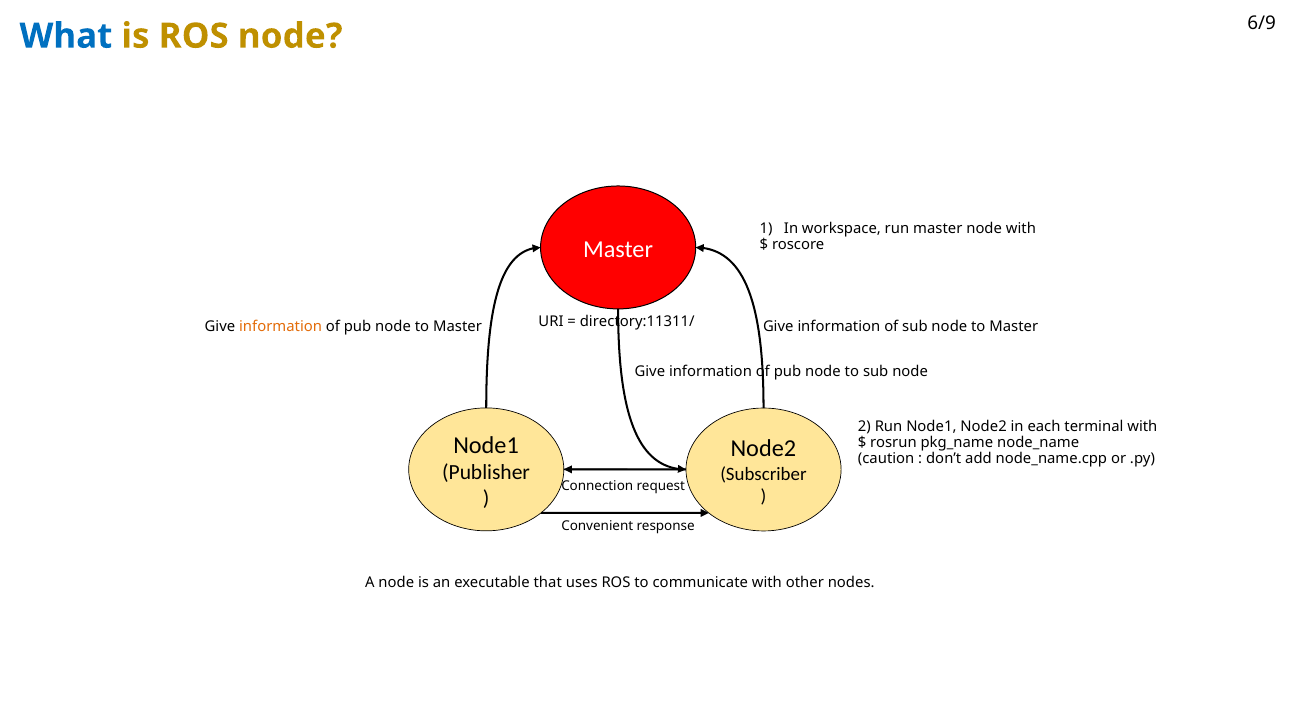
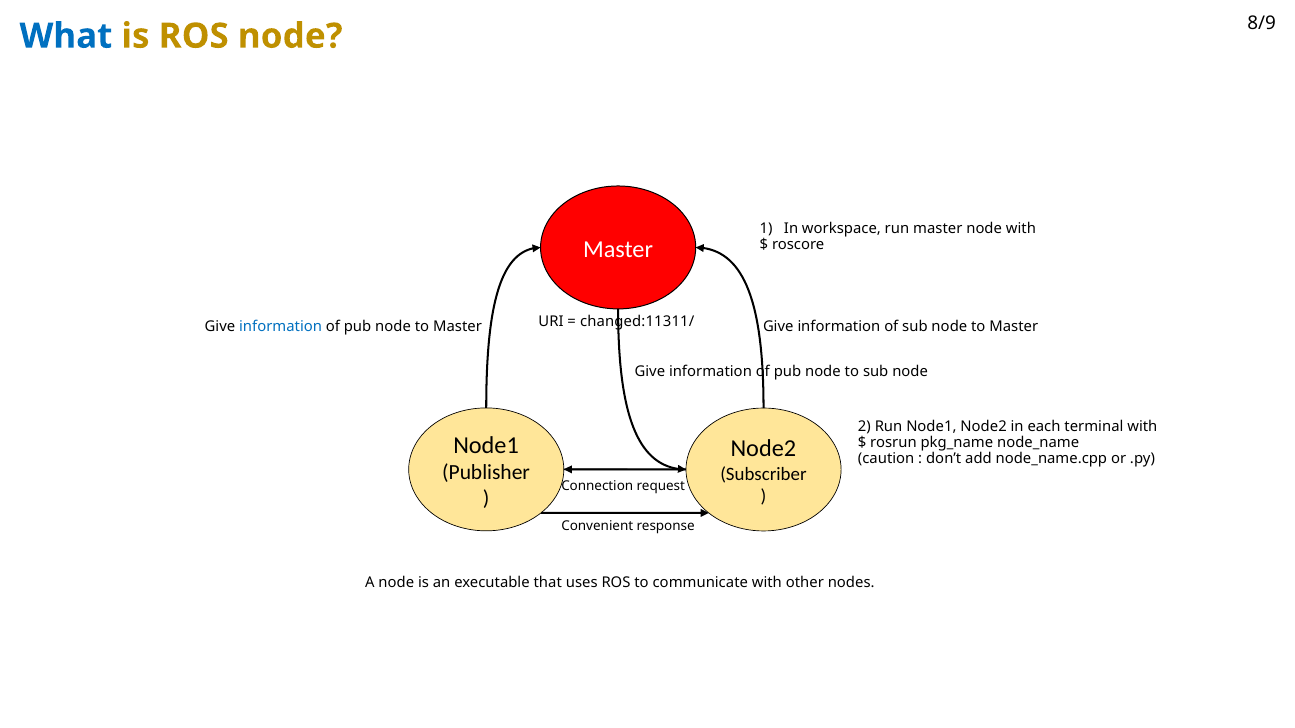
6/9: 6/9 -> 8/9 (1262, 24)
directory:11311/: directory:11311/ -> changed:11311/ (637, 322)
information colour: orange -> blue (281, 327)
